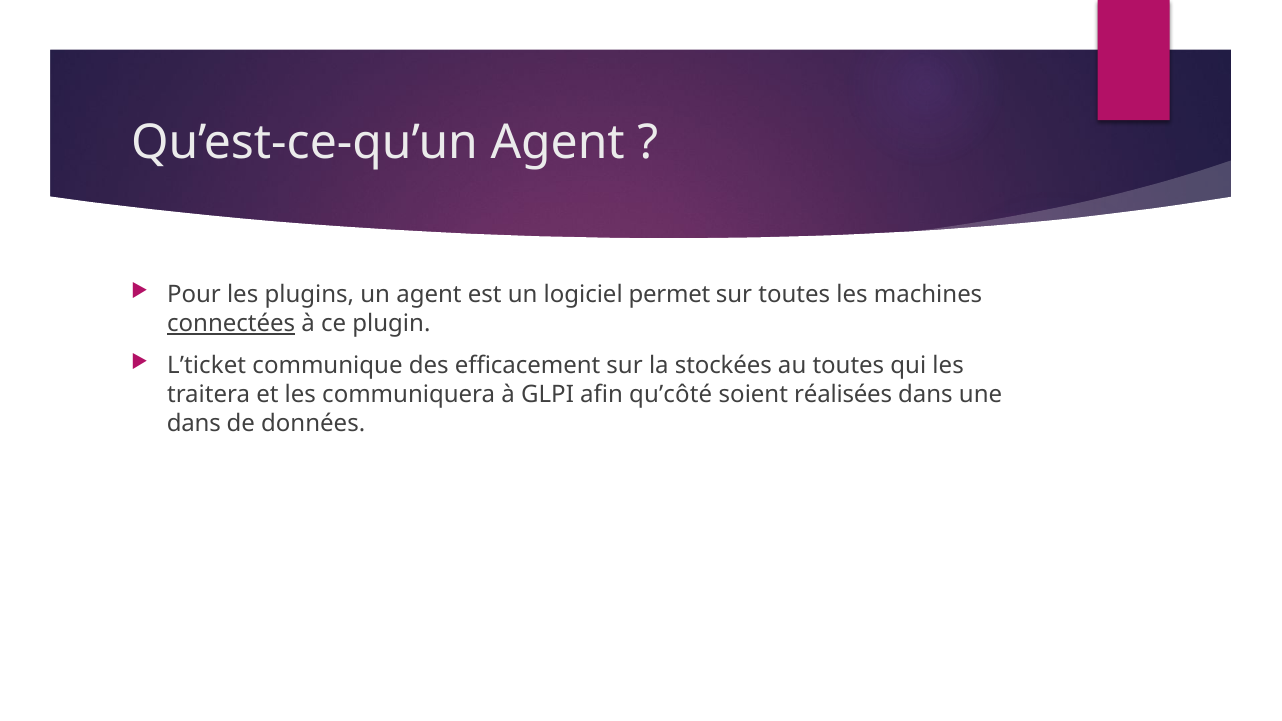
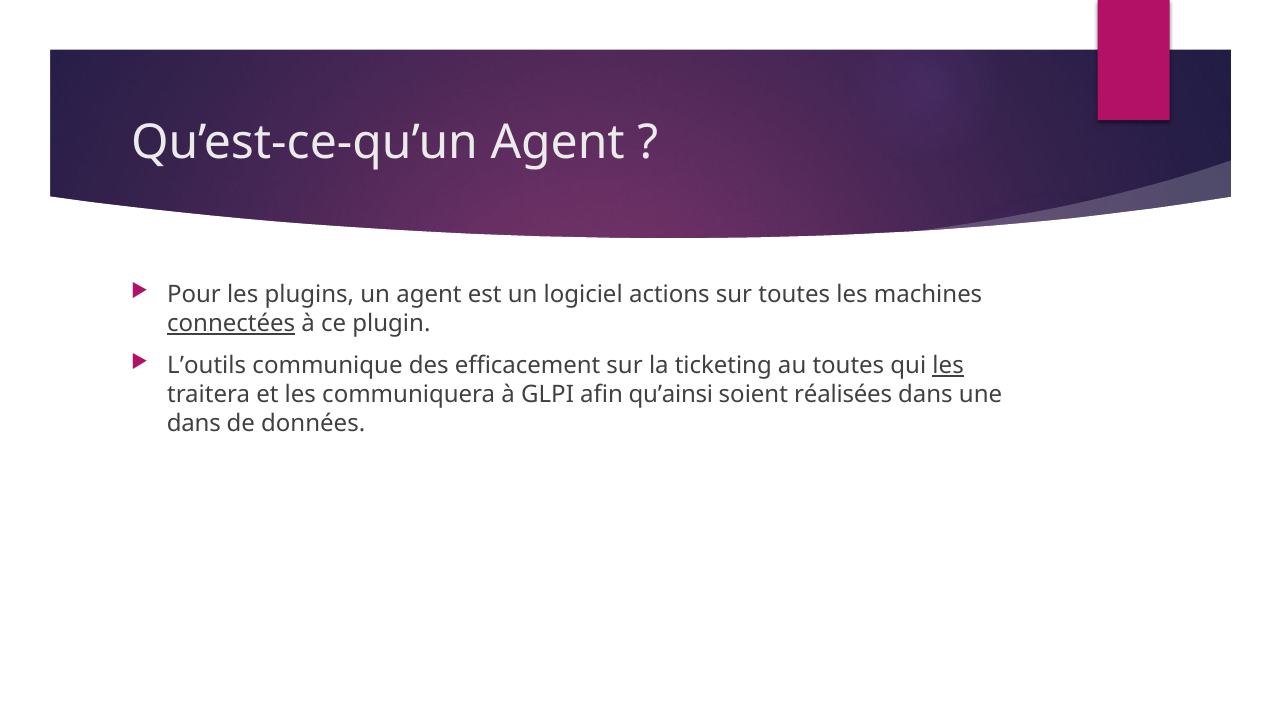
permet: permet -> actions (669, 295)
L’ticket: L’ticket -> L’outils (207, 366)
stockées: stockées -> ticketing (723, 366)
les underline: none -> present (948, 366)
qu’côté: qu’côté -> qu’ainsi (671, 395)
